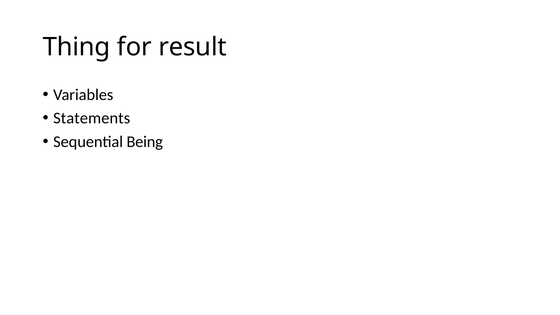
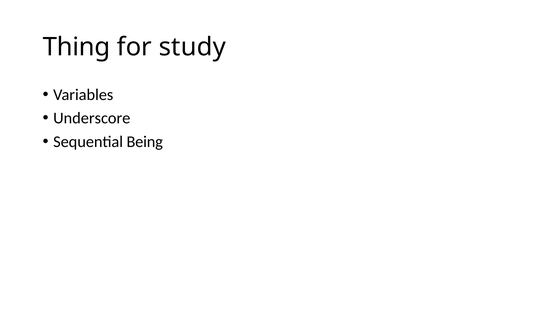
result: result -> study (192, 47)
Statements: Statements -> Underscore (92, 118)
